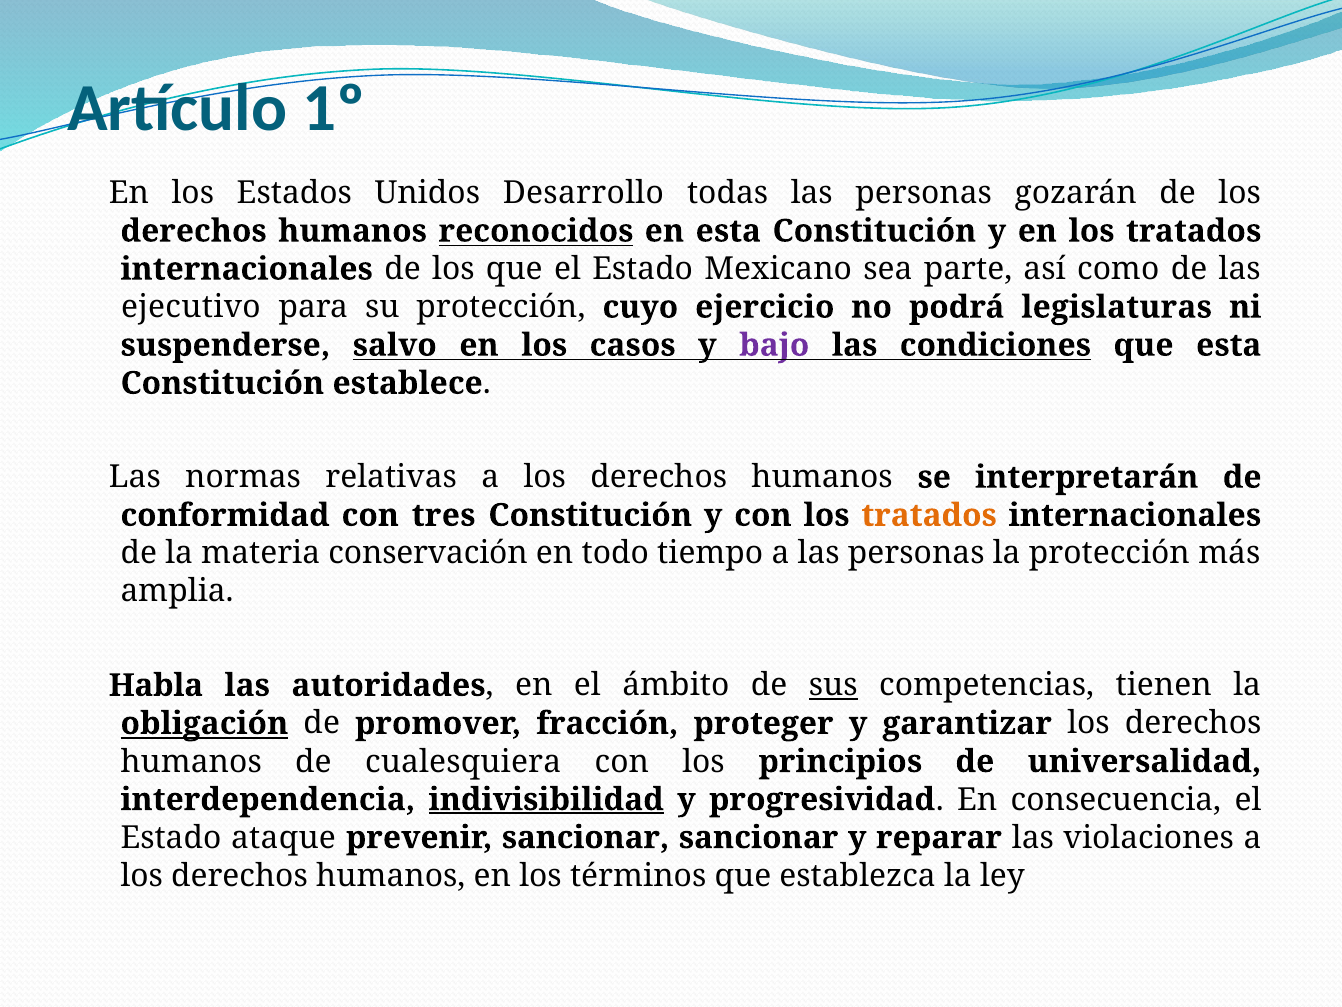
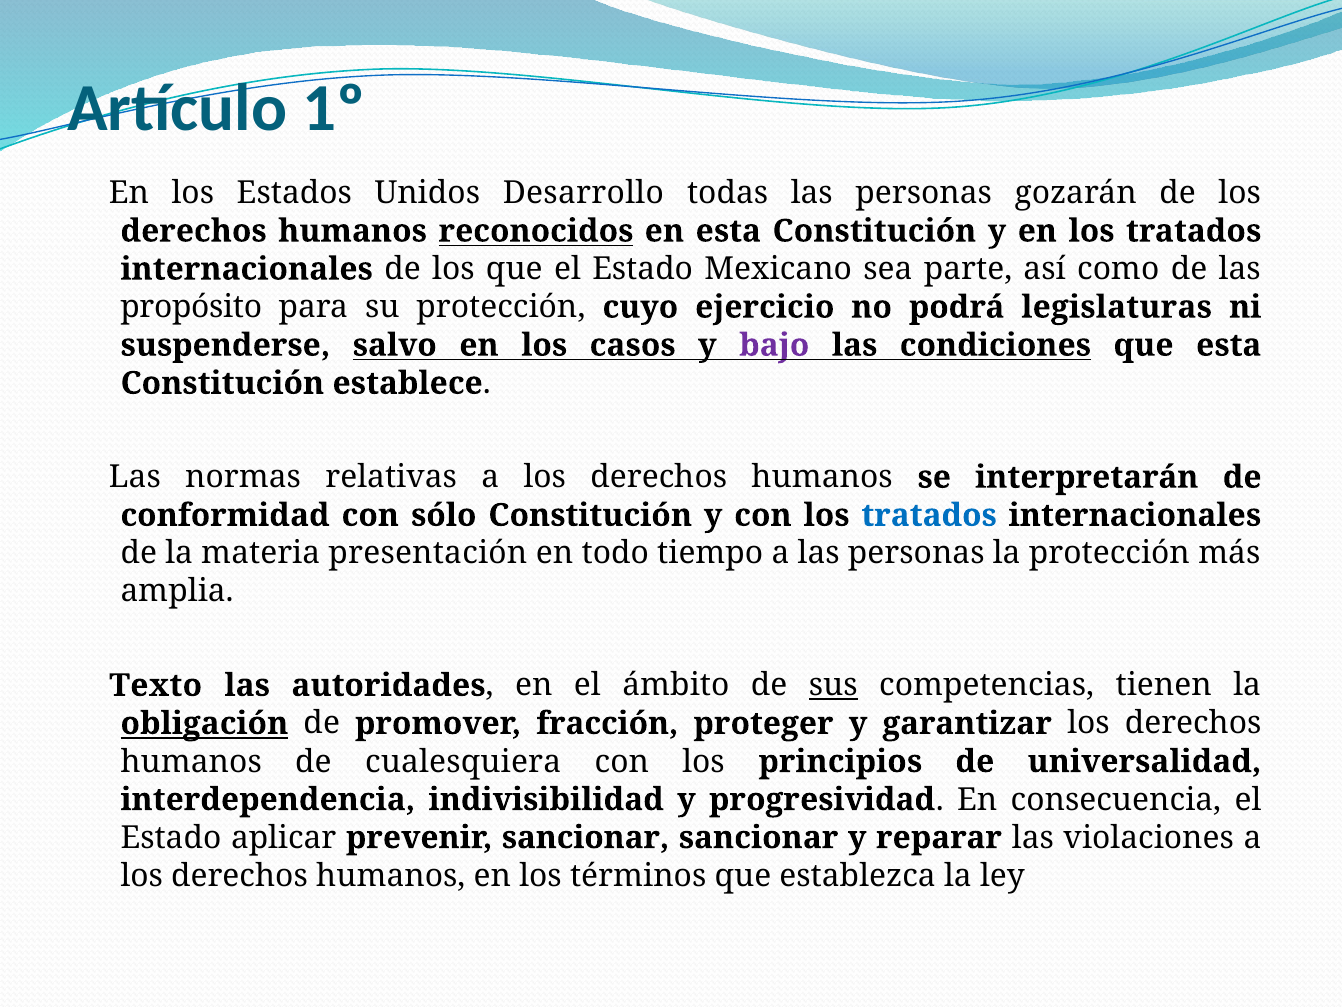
ejecutivo: ejecutivo -> propósito (191, 307)
tres: tres -> sólo (444, 515)
tratados colour: orange -> blue (929, 515)
conservación: conservación -> presentación (428, 553)
Habla: Habla -> Texto (156, 685)
indivisibilidad underline: present -> none (546, 799)
ataque: ataque -> aplicar (284, 837)
